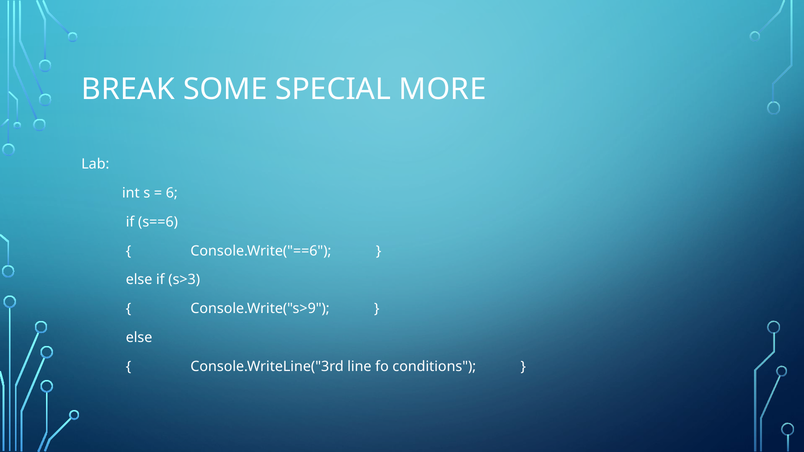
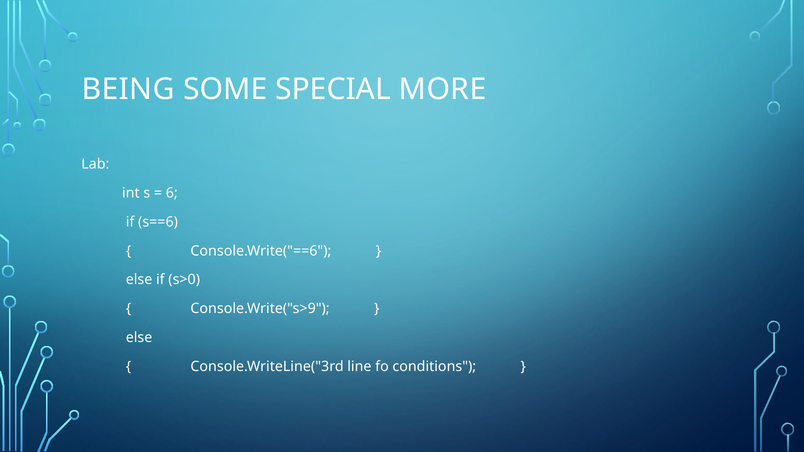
BREAK: BREAK -> BEING (128, 89)
s>3: s>3 -> s>0 (184, 280)
